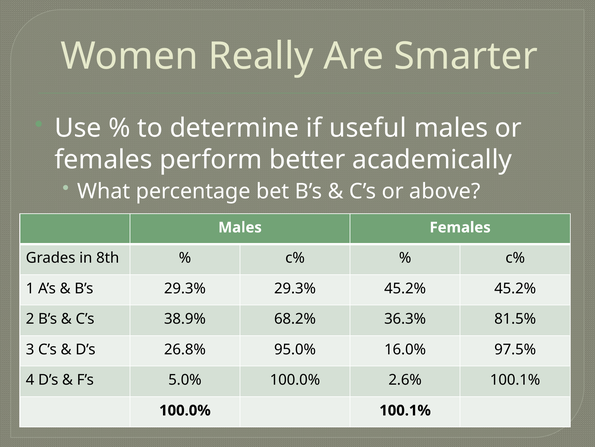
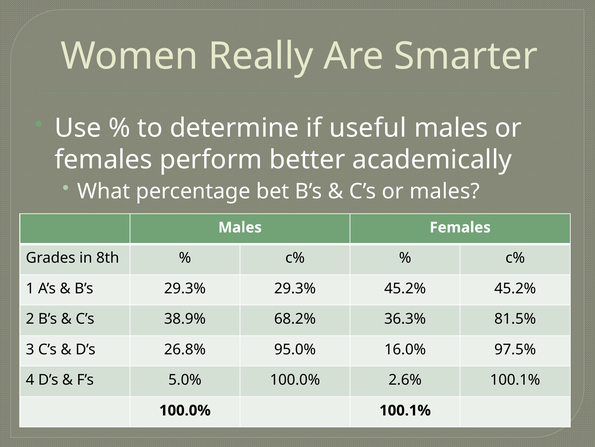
or above: above -> males (445, 191)
